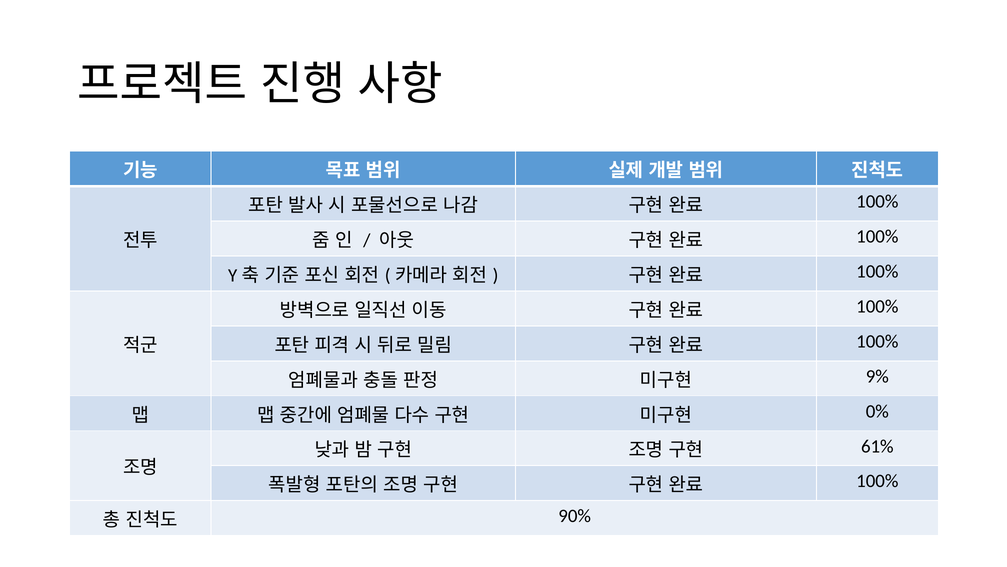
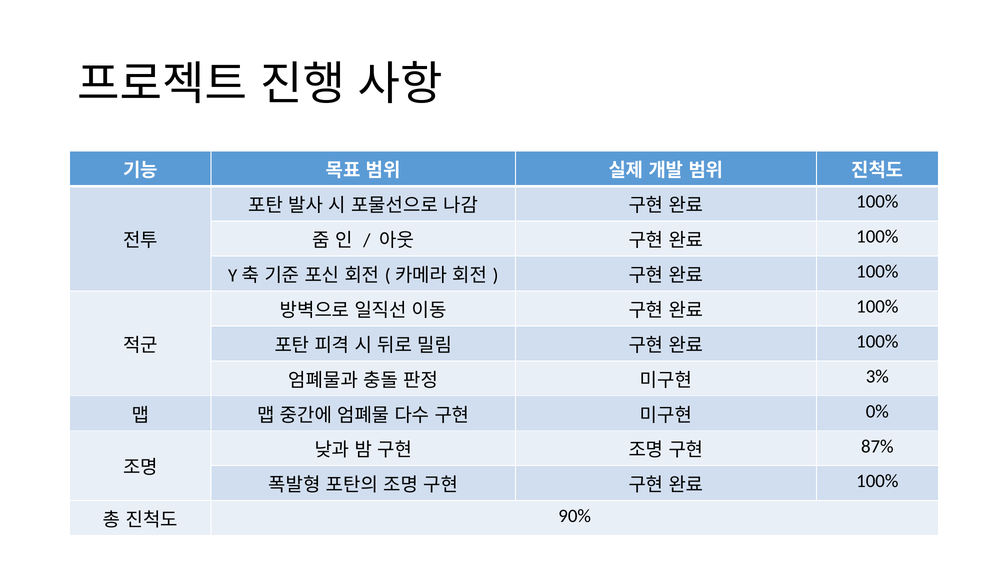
9%: 9% -> 3% (877, 376)
61%: 61% -> 87% (877, 446)
